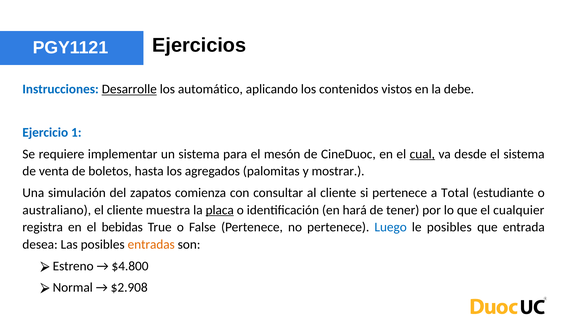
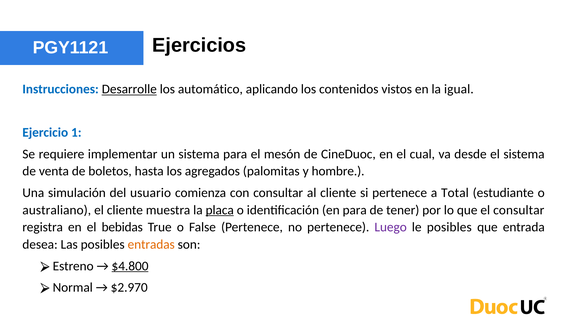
debe: debe -> igual (459, 89)
cual underline: present -> none (422, 154)
mostrar: mostrar -> hombre (338, 171)
zapatos: zapatos -> usuario (151, 193)
en hará: hará -> para (355, 210)
el cualquier: cualquier -> consultar (519, 210)
Luego colour: blue -> purple (391, 227)
$4.800 underline: none -> present (130, 266)
$2.908: $2.908 -> $2.970 (129, 288)
